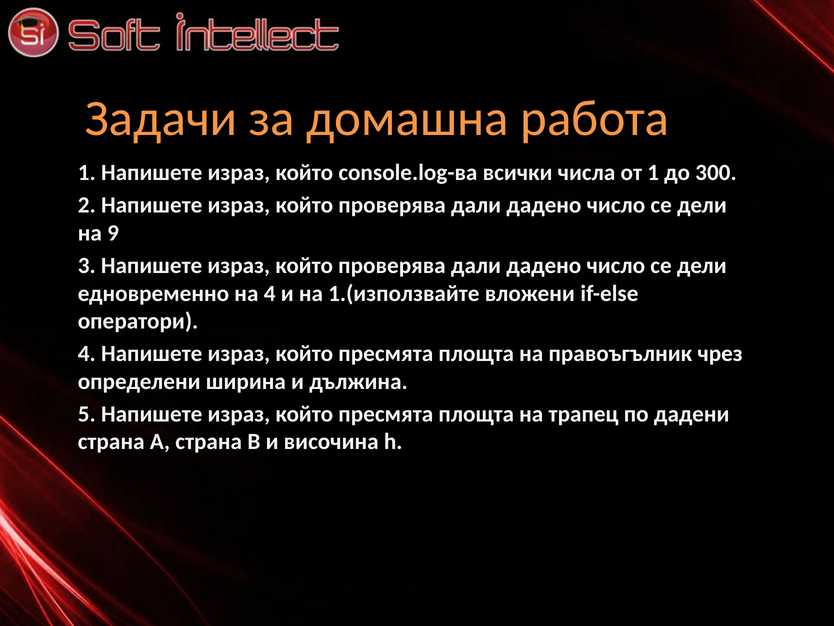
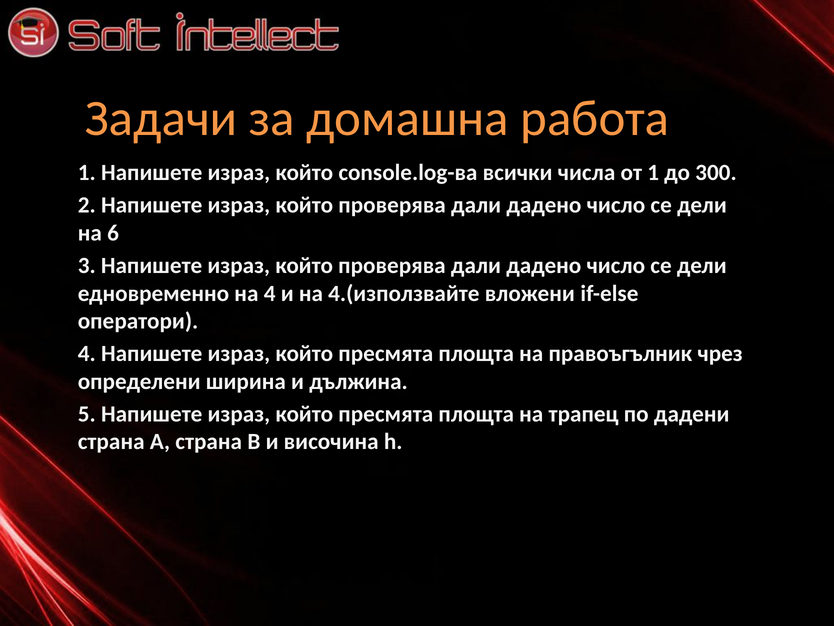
9: 9 -> 6 (113, 233)
1.(използвайте: 1.(използвайте -> 4.(използвайте (404, 293)
